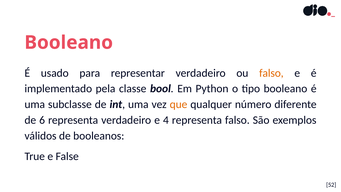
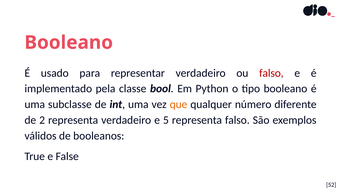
falso colour: orange -> red (271, 73)
6: 6 -> 2 (42, 120)
4: 4 -> 5 (166, 120)
